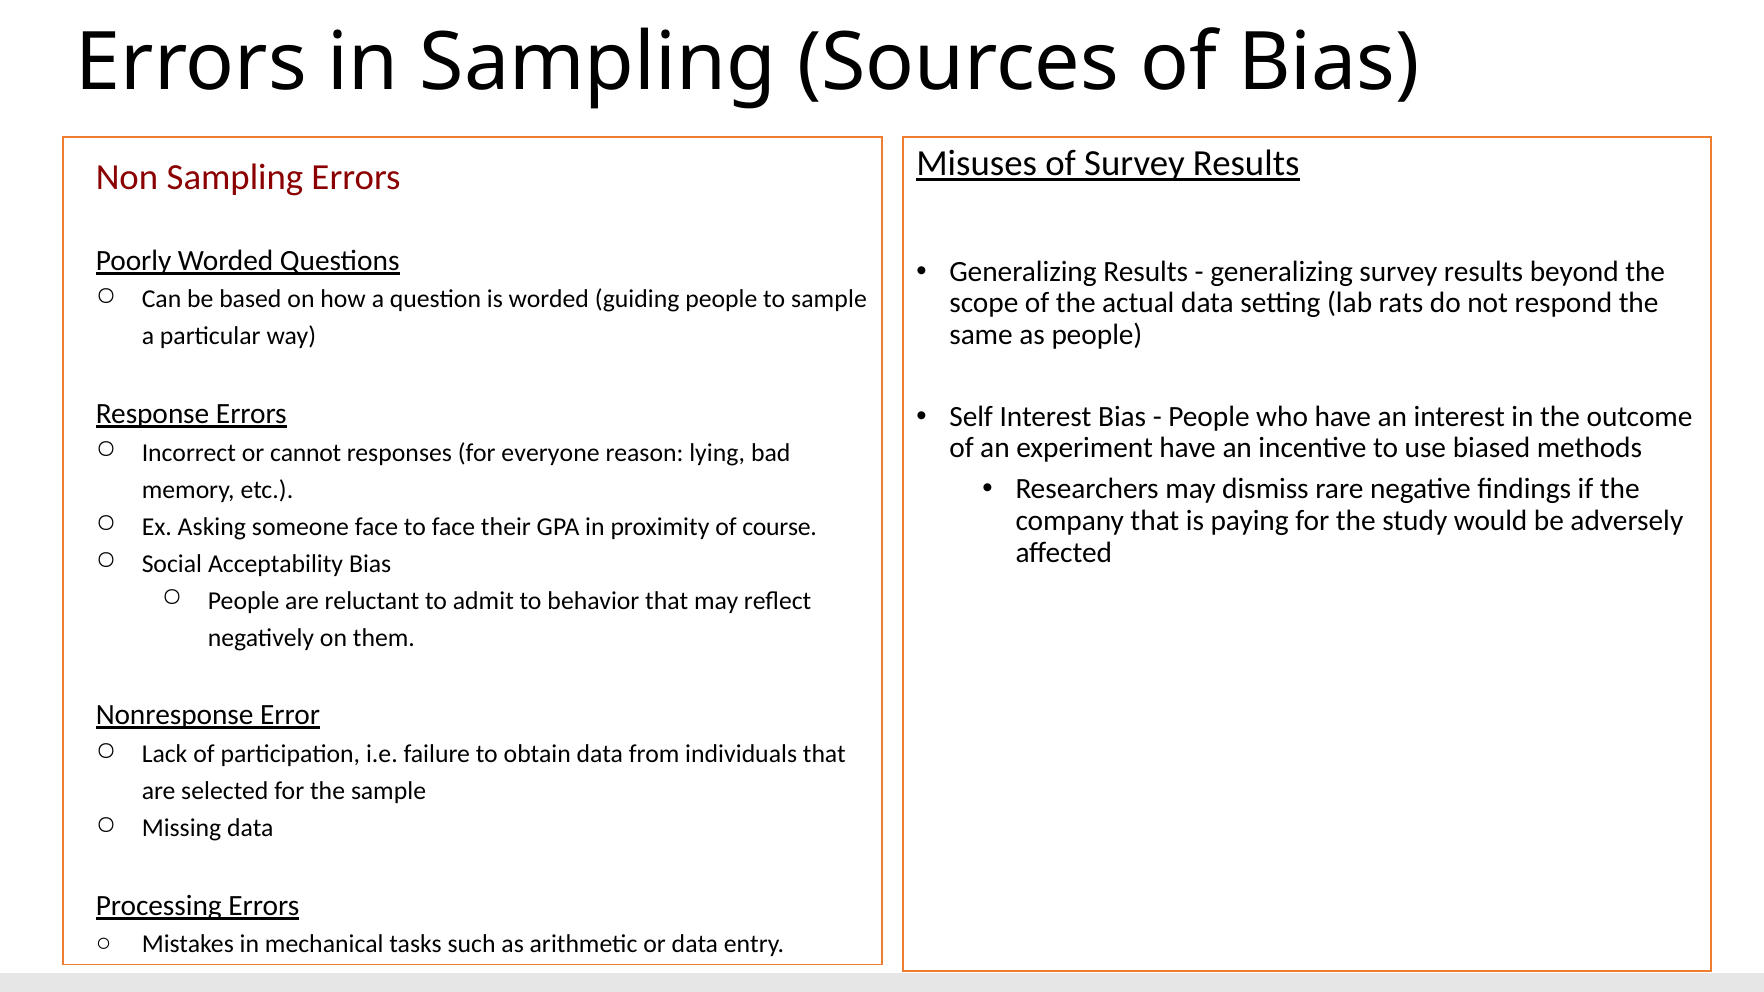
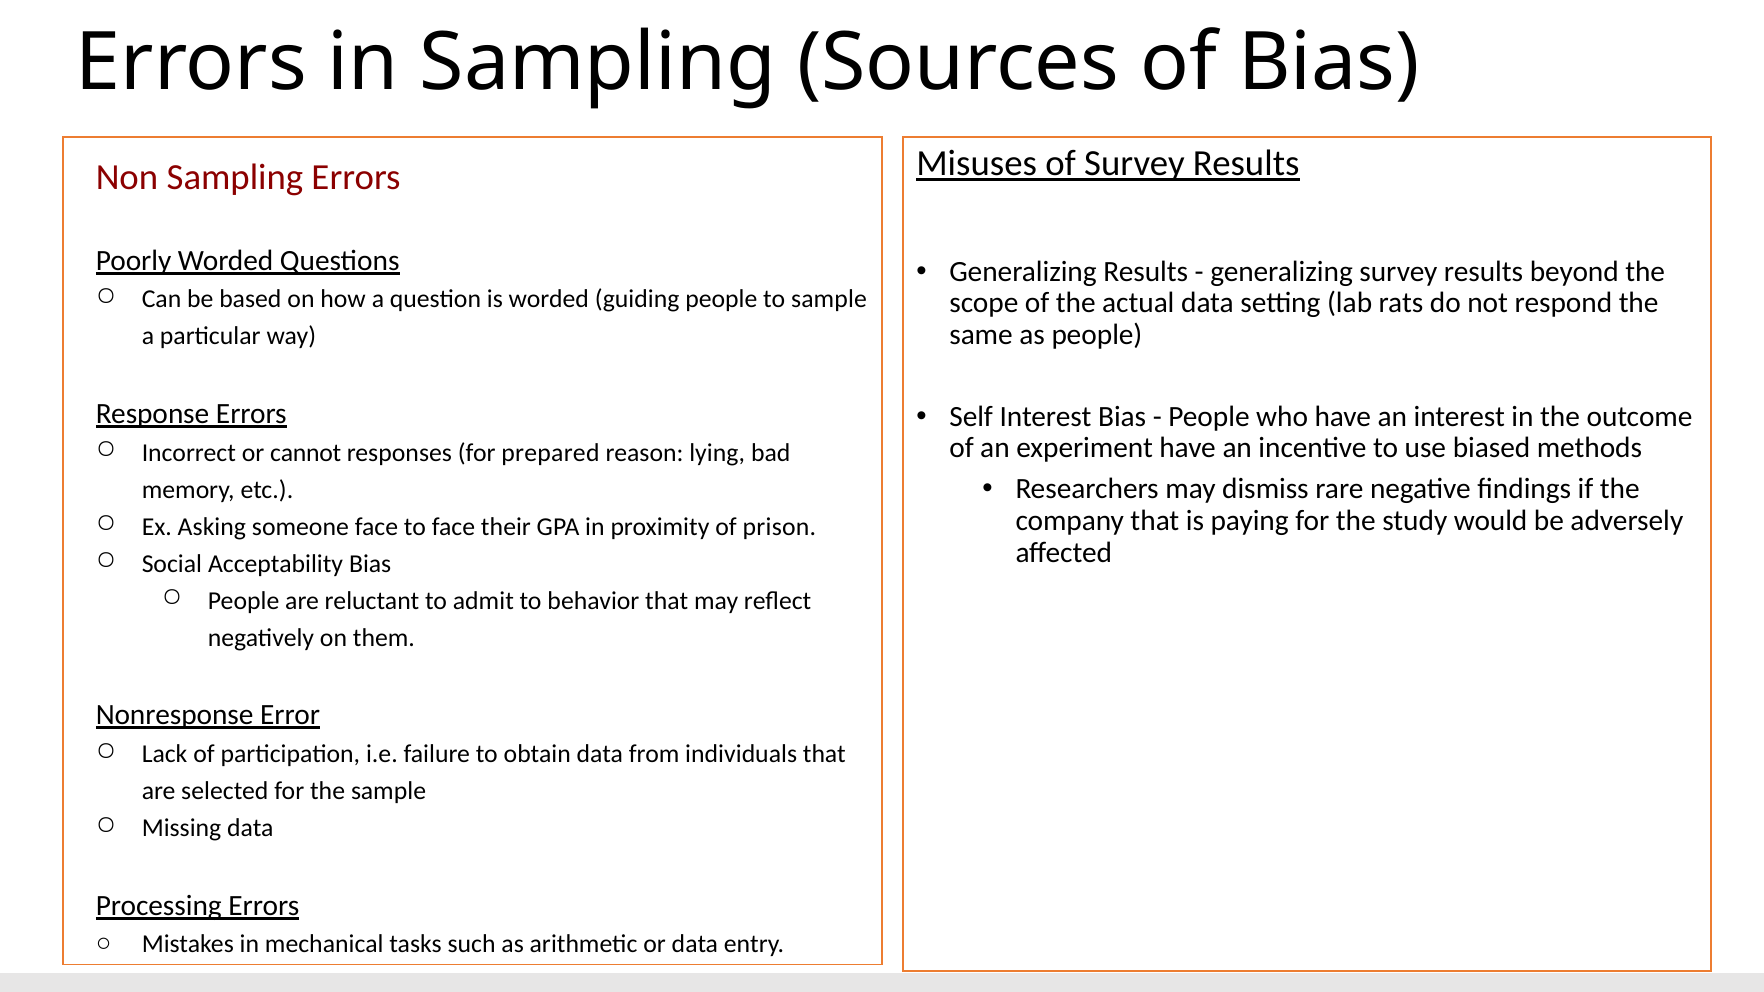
everyone: everyone -> prepared (550, 453)
course: course -> prison (779, 527)
